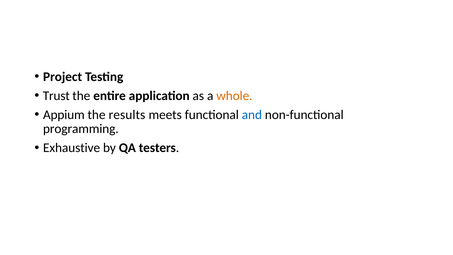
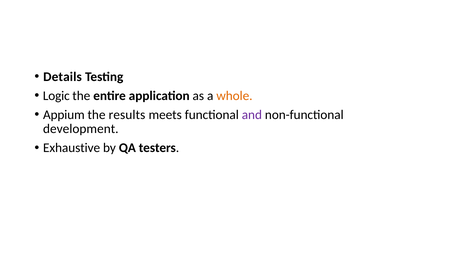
Project: Project -> Details (63, 77)
Trust: Trust -> Logic (56, 96)
and colour: blue -> purple (252, 115)
programming: programming -> development (81, 129)
